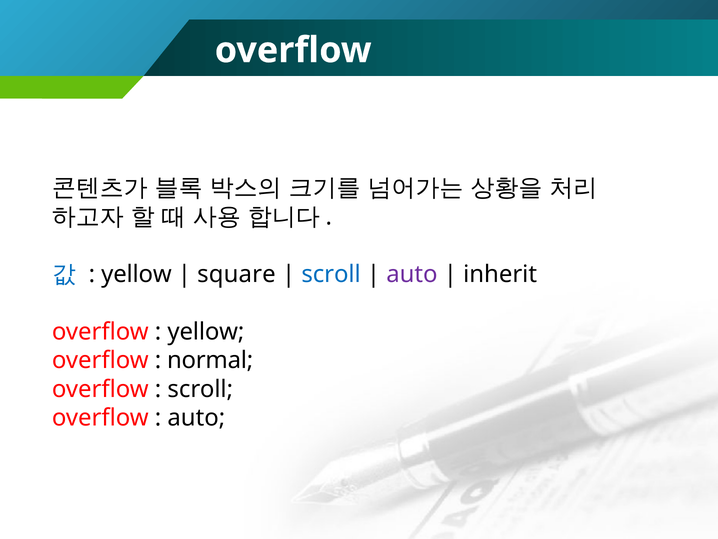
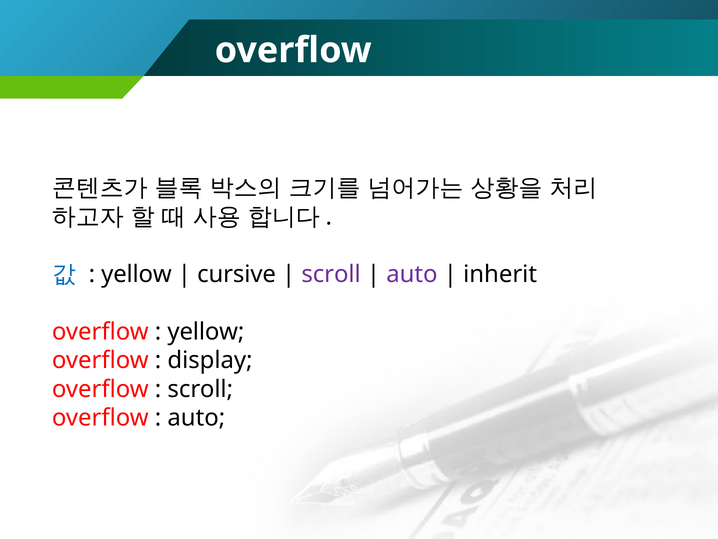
square: square -> cursive (237, 274)
scroll colour: blue -> purple (331, 274)
normal: normal -> display (210, 360)
